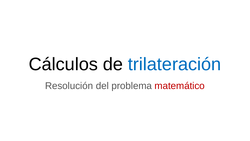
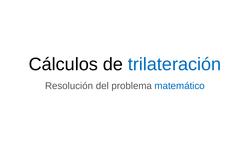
matemático colour: red -> blue (180, 86)
